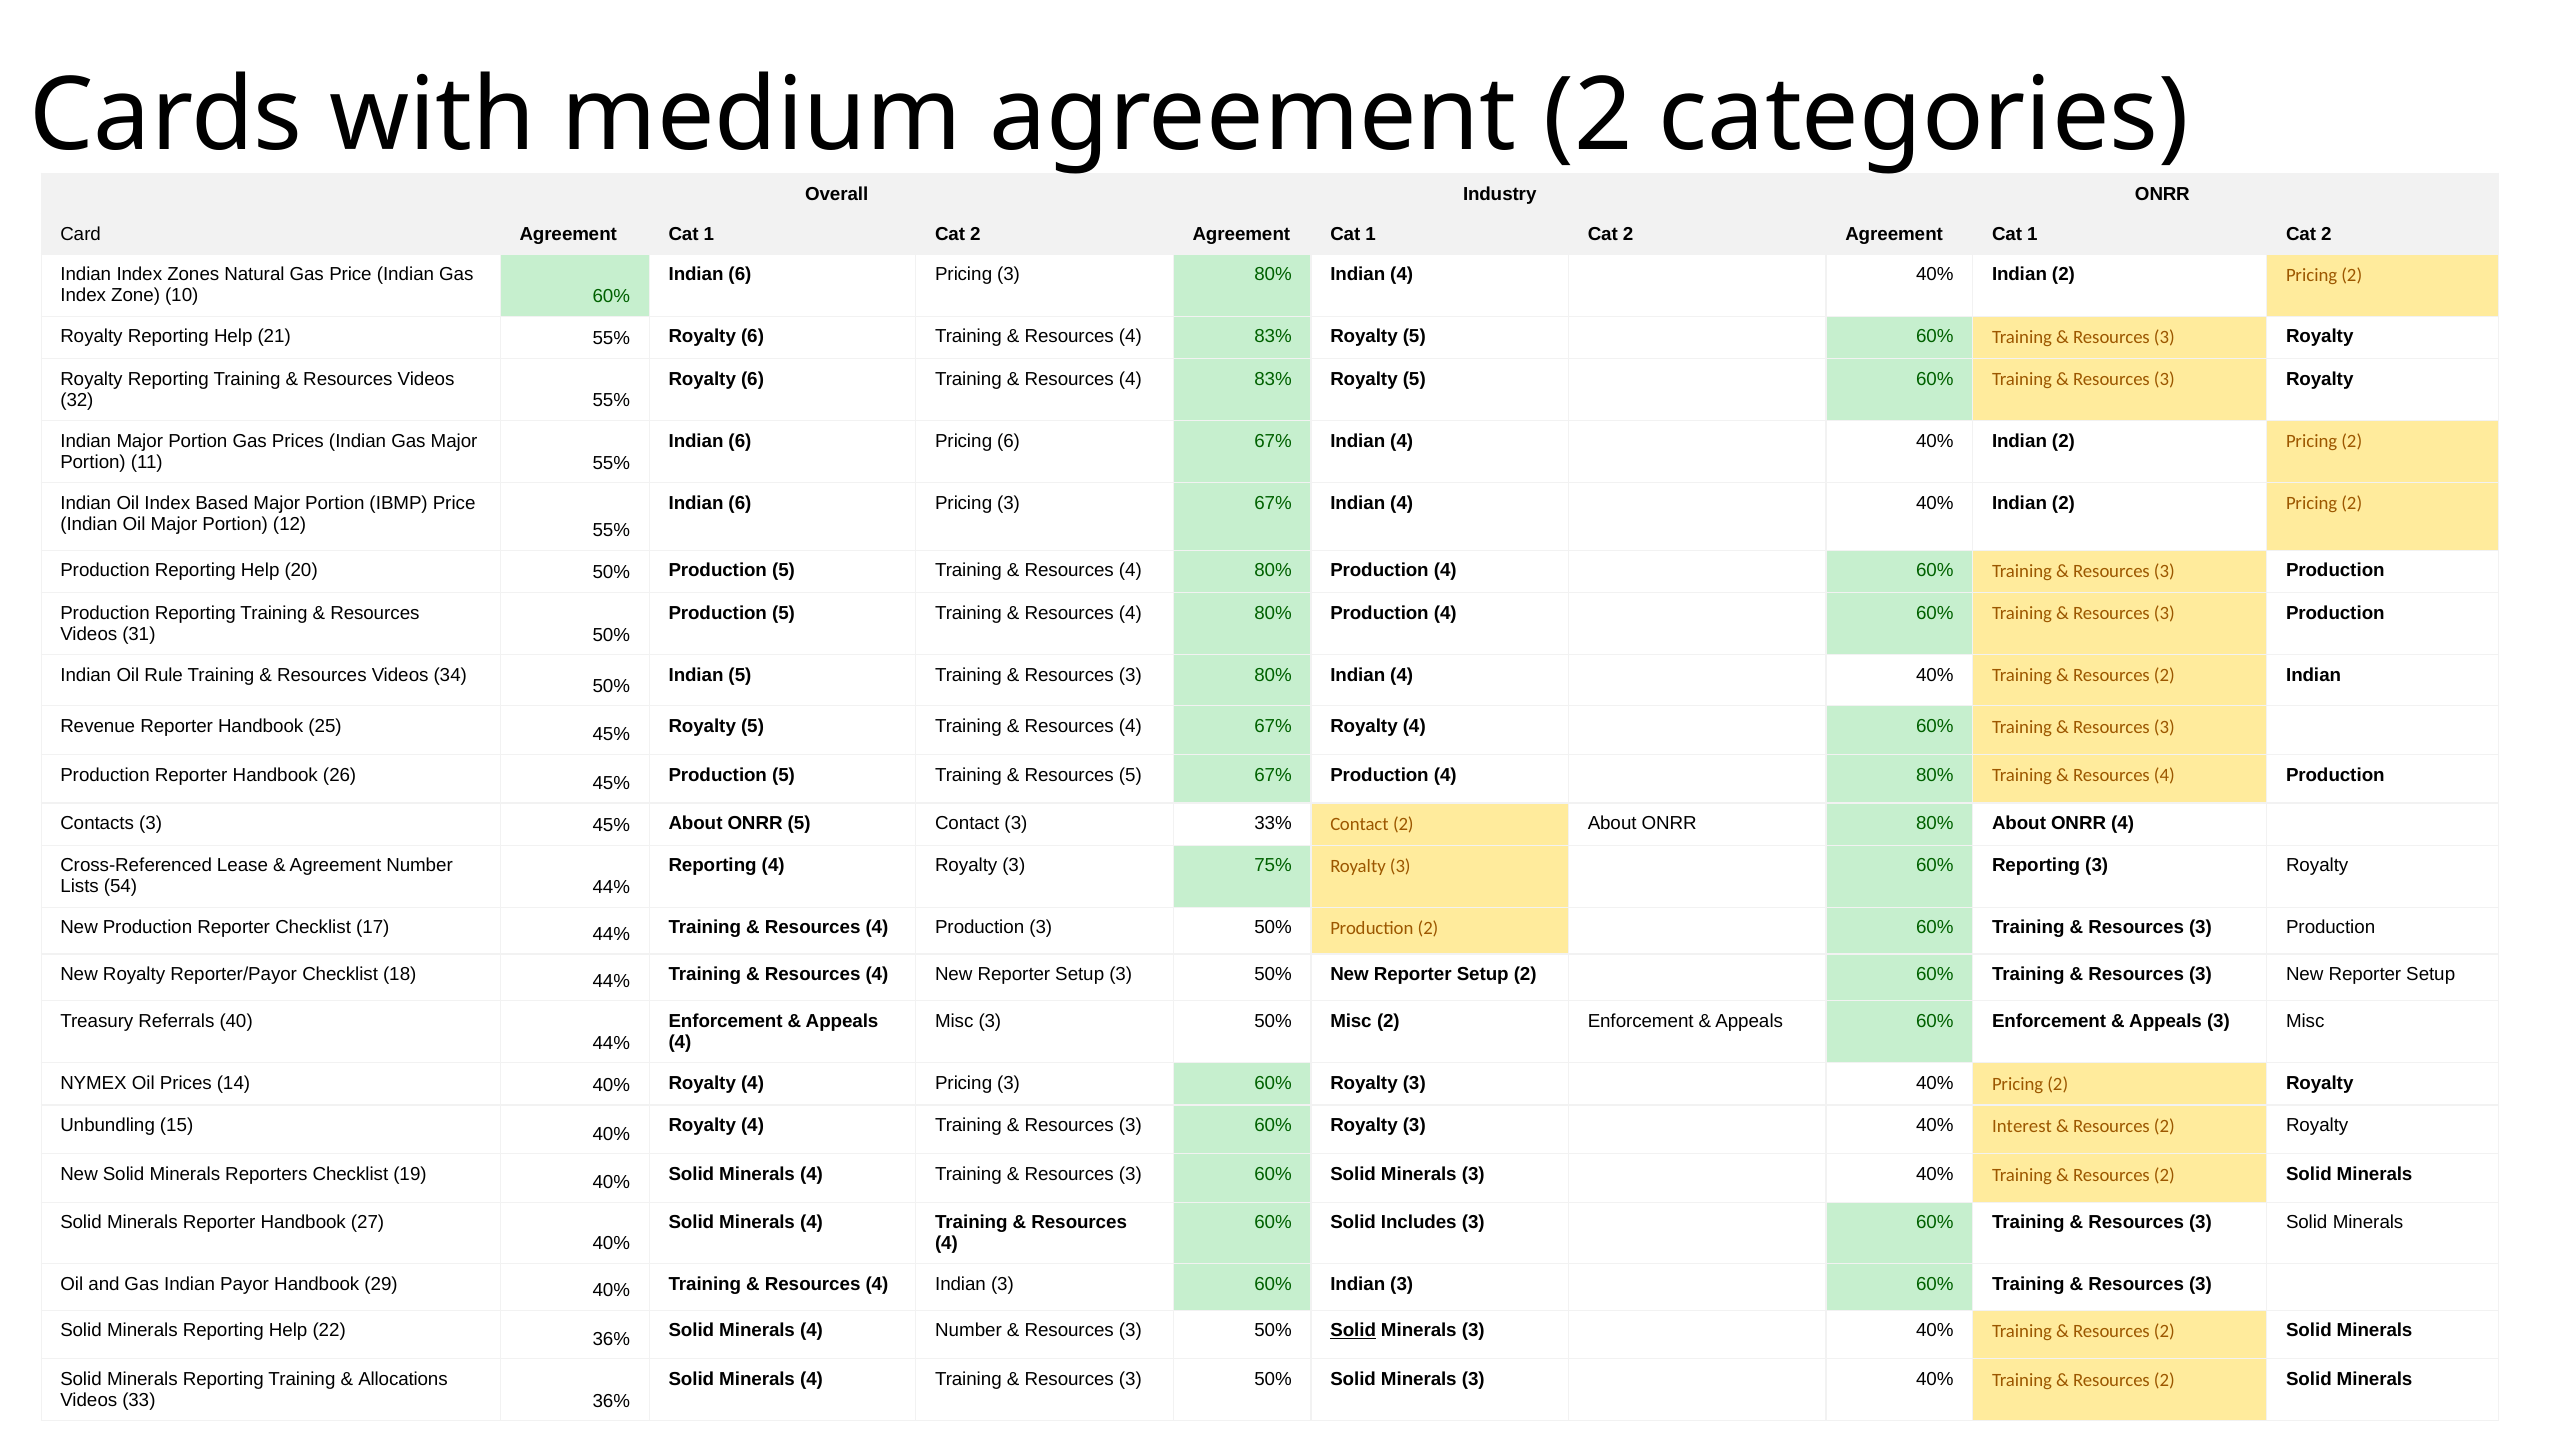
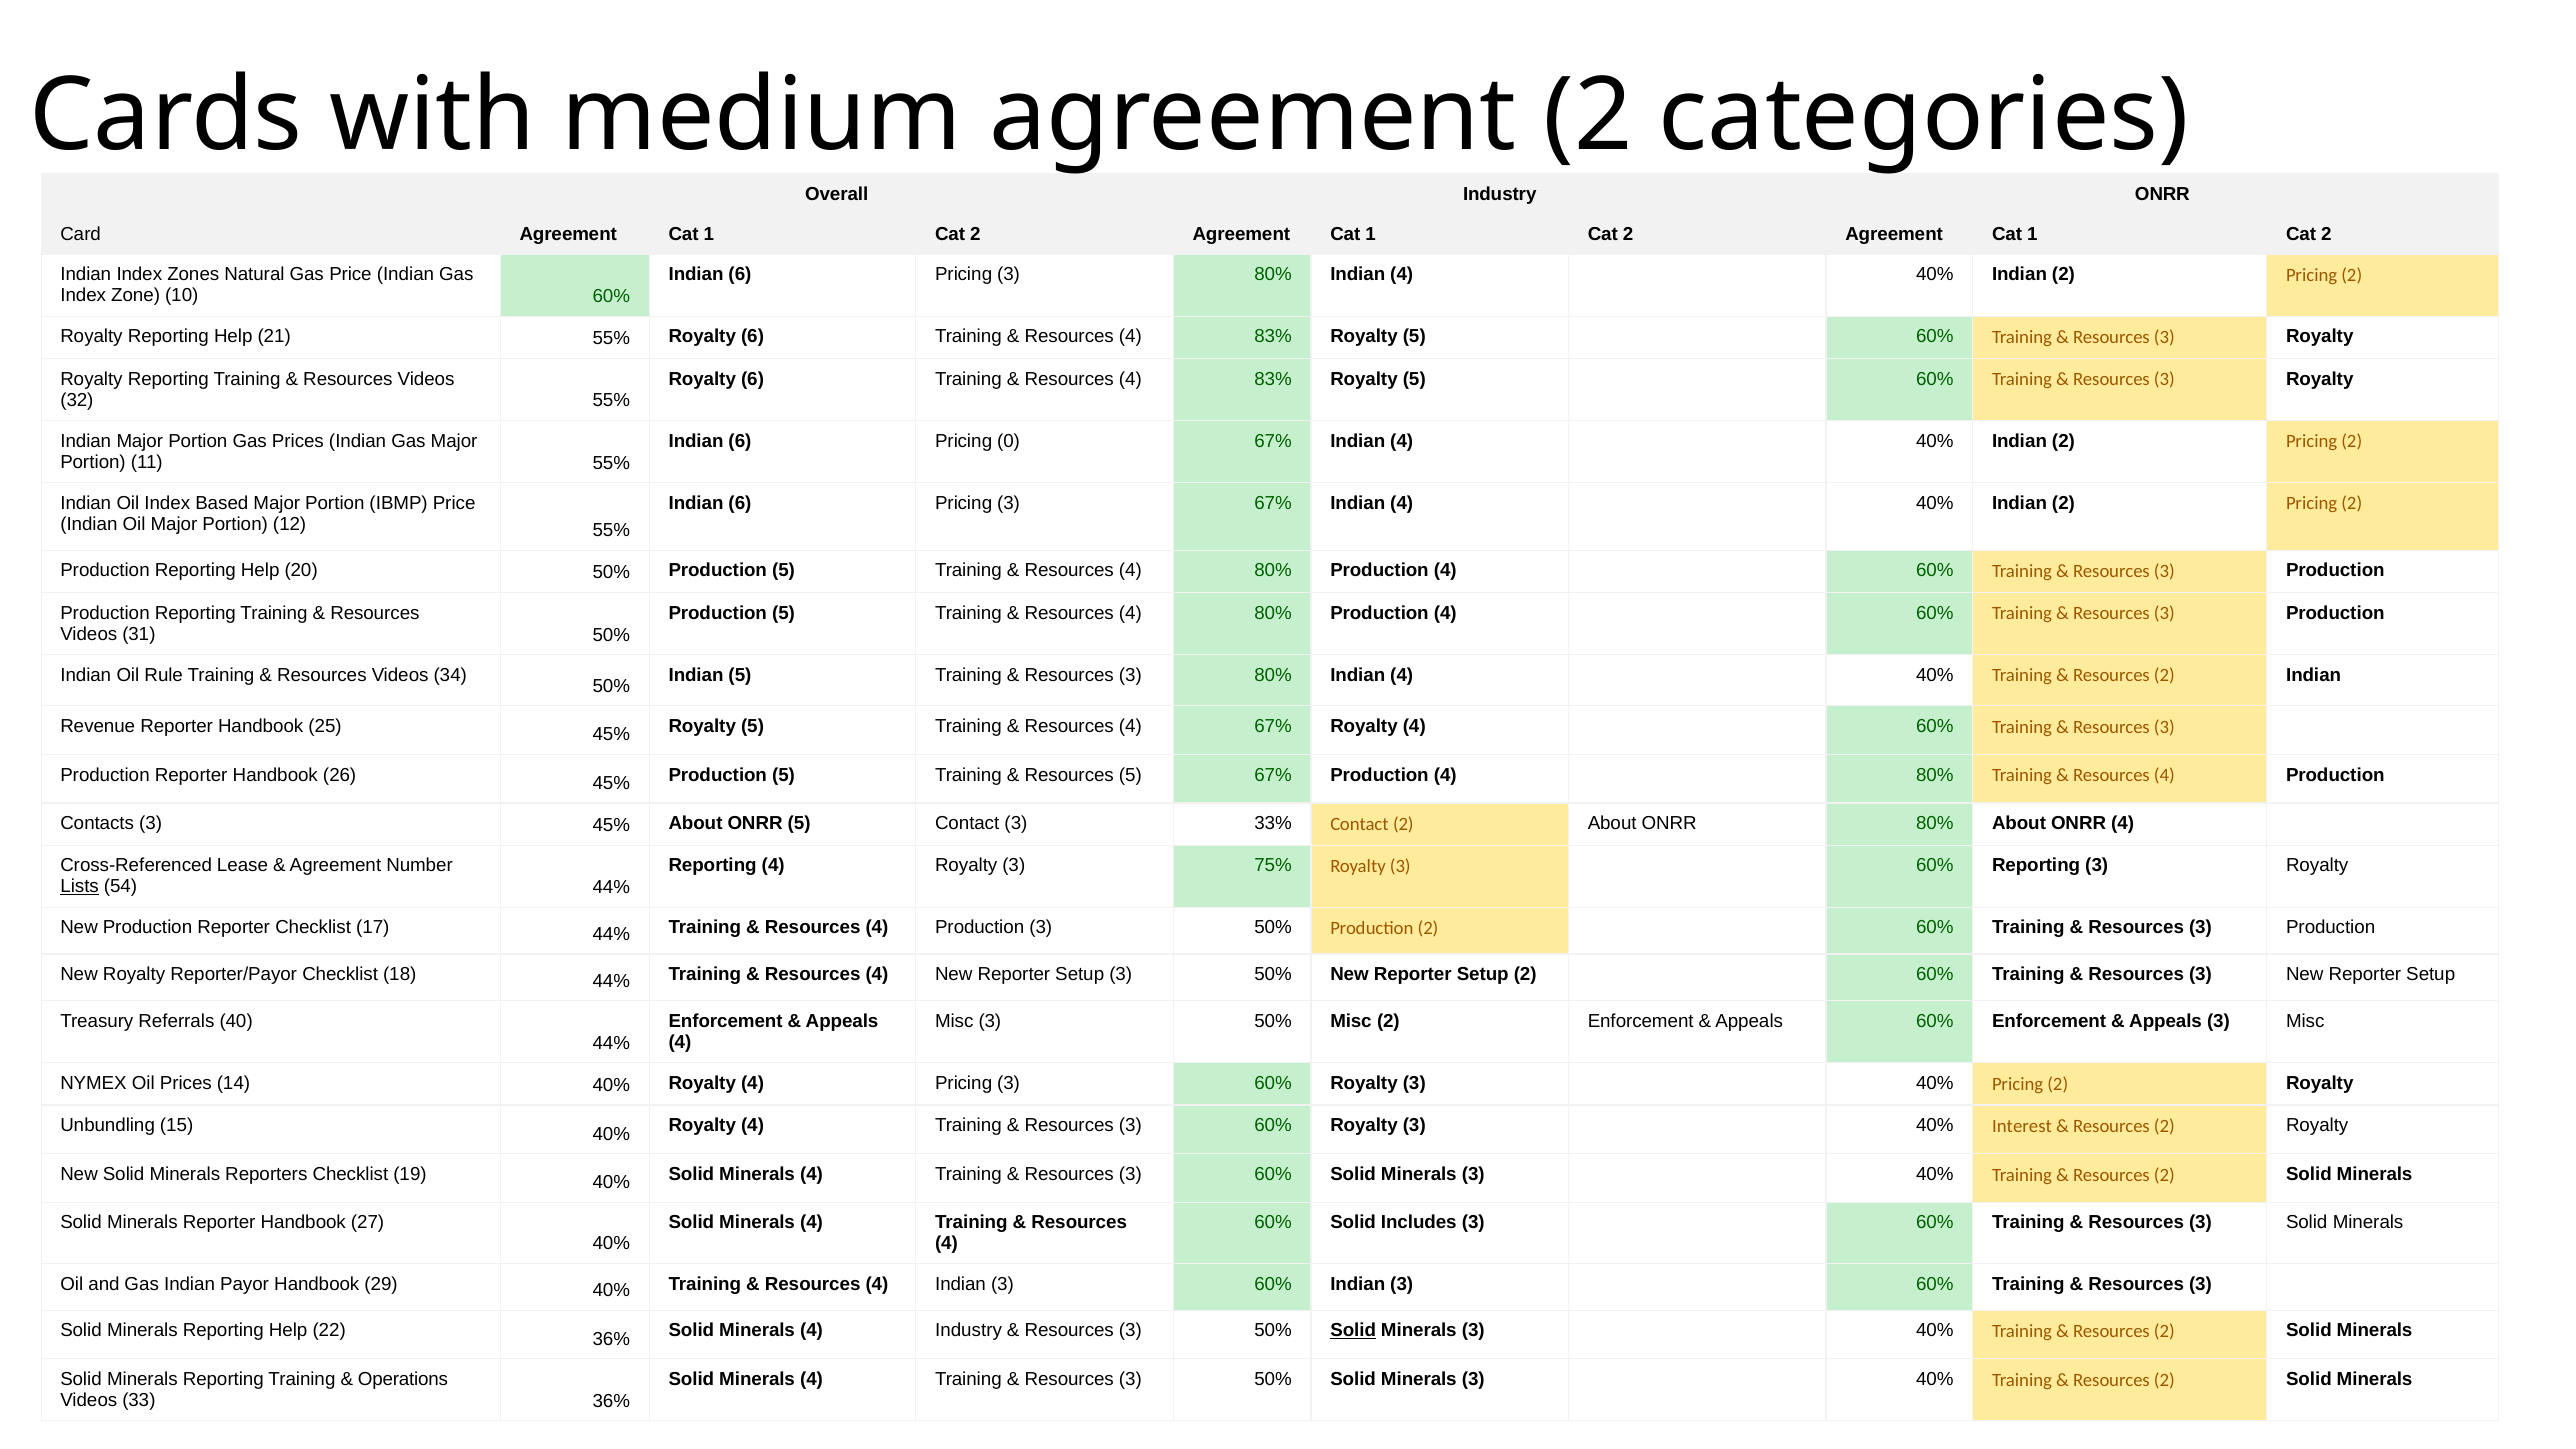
Pricing 6: 6 -> 0 (1009, 441)
Lists underline: none -> present (80, 887)
4 Number: Number -> Industry (969, 1331)
Allocations: Allocations -> Operations (403, 1379)
